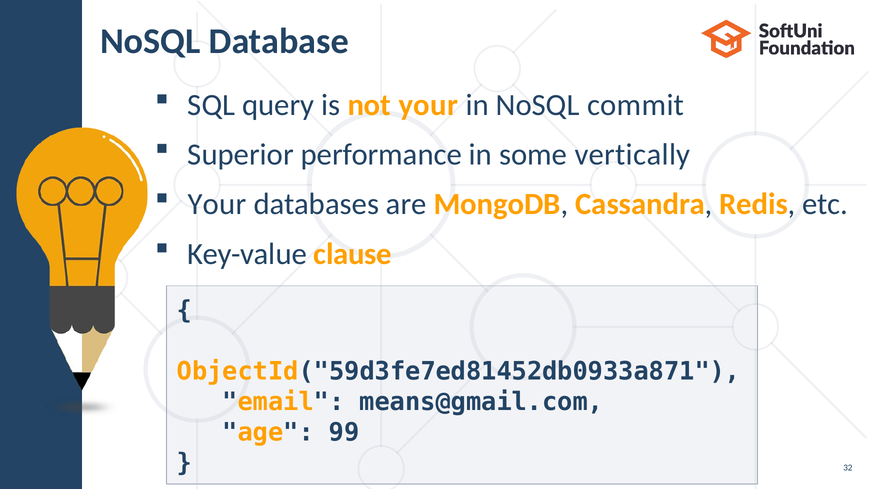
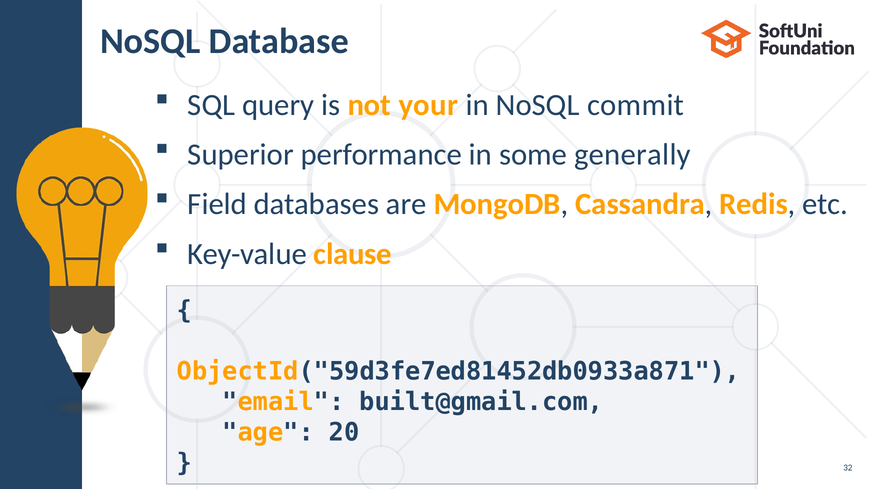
vertically: vertically -> generally (632, 155)
Your: Your -> Field (217, 204)
means@gmail.com: means@gmail.com -> built@gmail.com (481, 402)
99: 99 -> 20 (344, 432)
